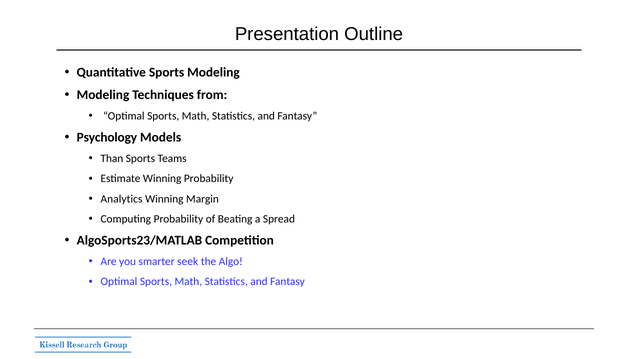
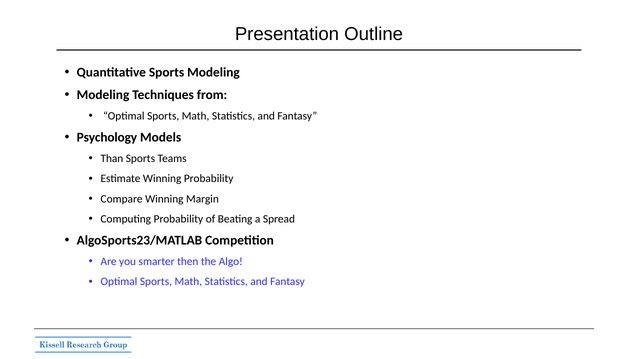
Analytics: Analytics -> Compare (122, 199)
seek: seek -> then (188, 261)
